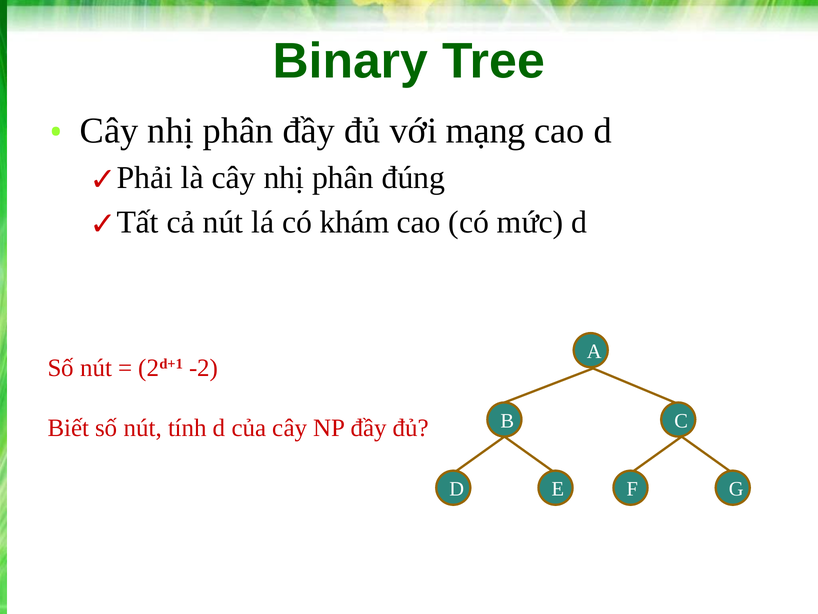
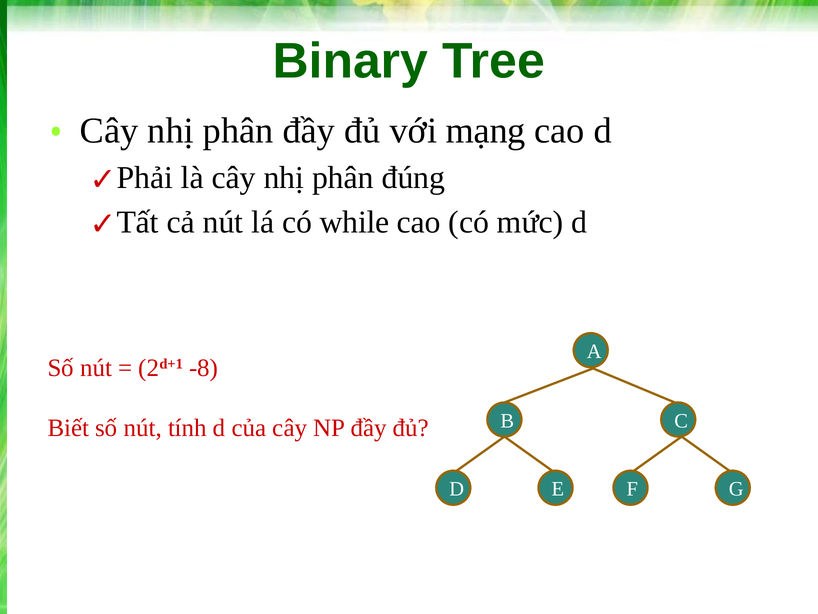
khám: khám -> while (354, 222)
-2: -2 -> -8 (204, 367)
